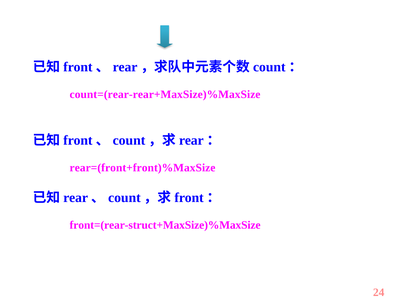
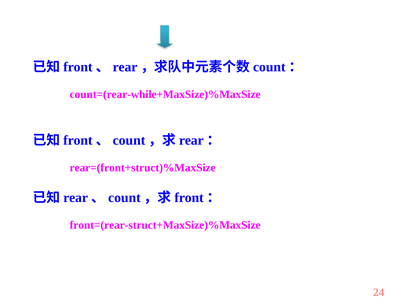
count=(rear-rear+MaxSize)%MaxSize: count=(rear-rear+MaxSize)%MaxSize -> count=(rear-while+MaxSize)%MaxSize (165, 95)
rear=(front+front)%MaxSize: rear=(front+front)%MaxSize -> rear=(front+struct)%MaxSize (143, 168)
